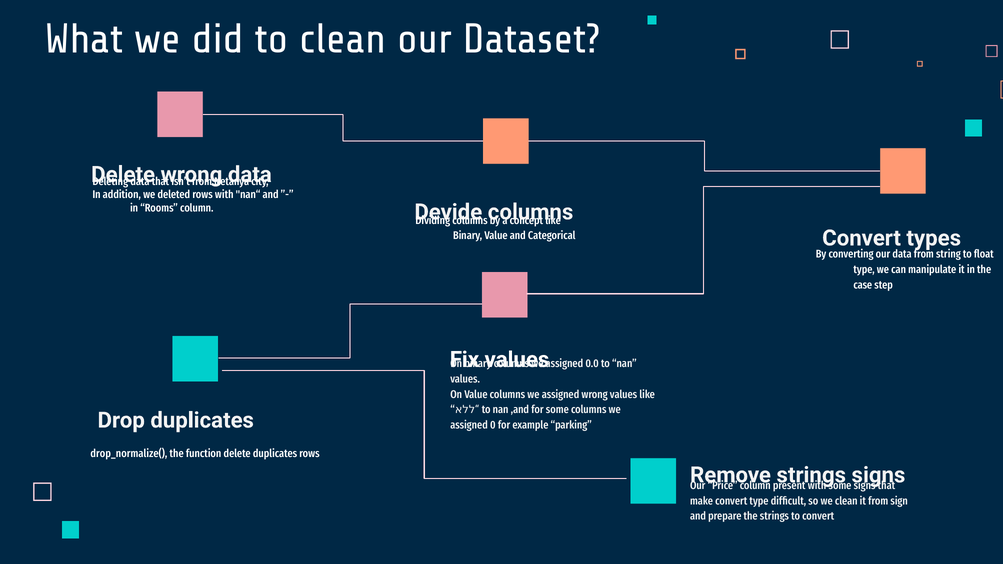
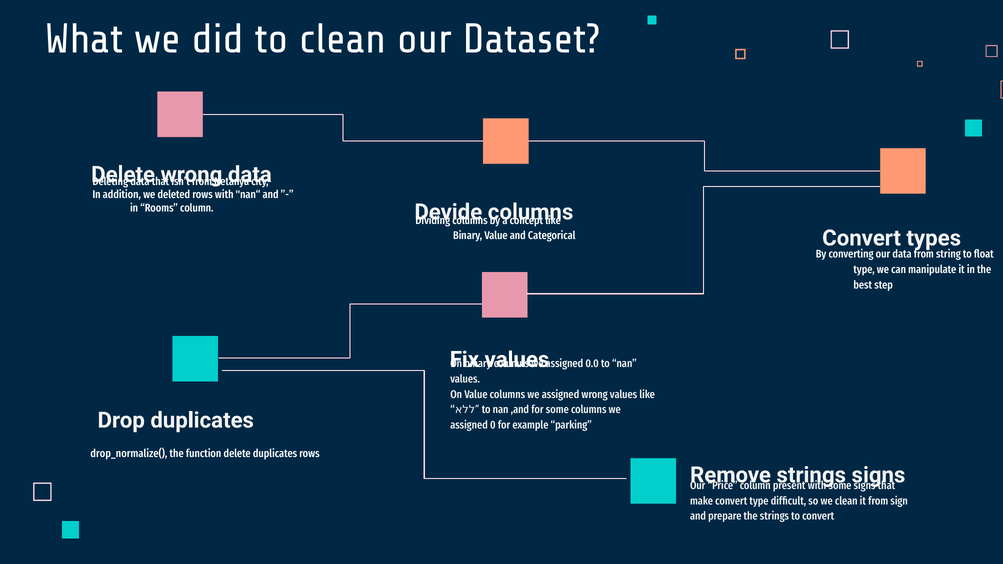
case: case -> best (863, 285)
